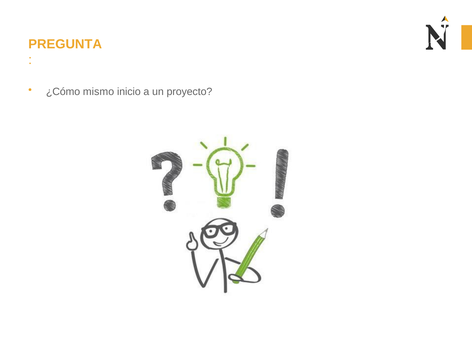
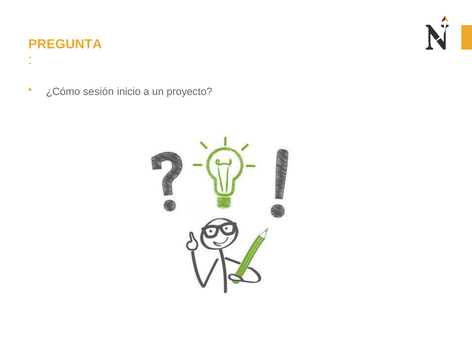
mismo: mismo -> sesión (98, 92)
